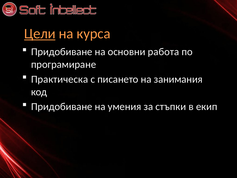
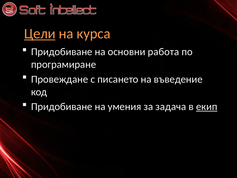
Практическа: Практическа -> Провеждане (60, 79)
занимания: занимания -> въведение (178, 79)
стъпки: стъпки -> задача (171, 106)
екип underline: none -> present (207, 106)
